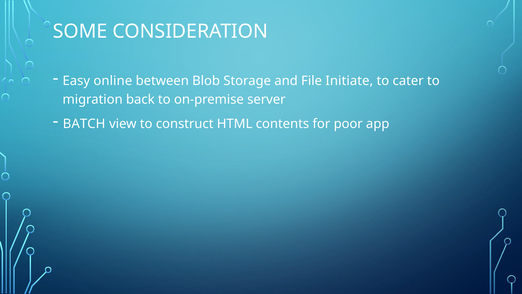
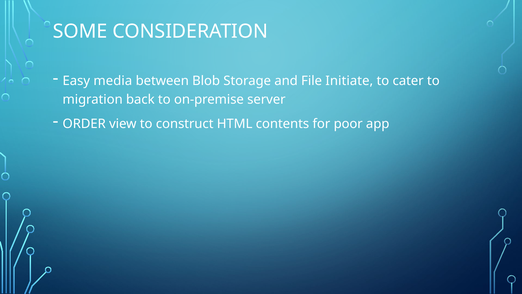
online: online -> media (113, 81)
BATCH: BATCH -> ORDER (84, 124)
